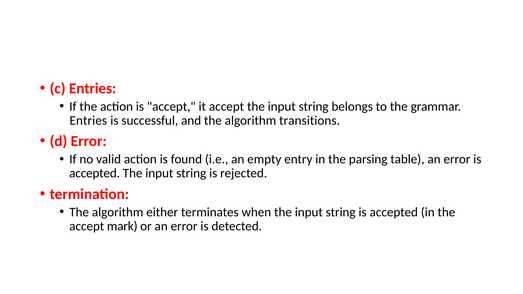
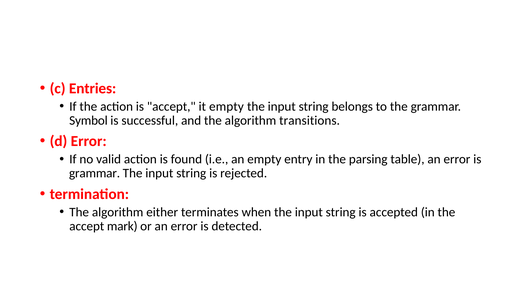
it accept: accept -> empty (226, 106)
Entries: Entries -> Symbol (88, 121)
accepted: accepted -> grammar (95, 173)
